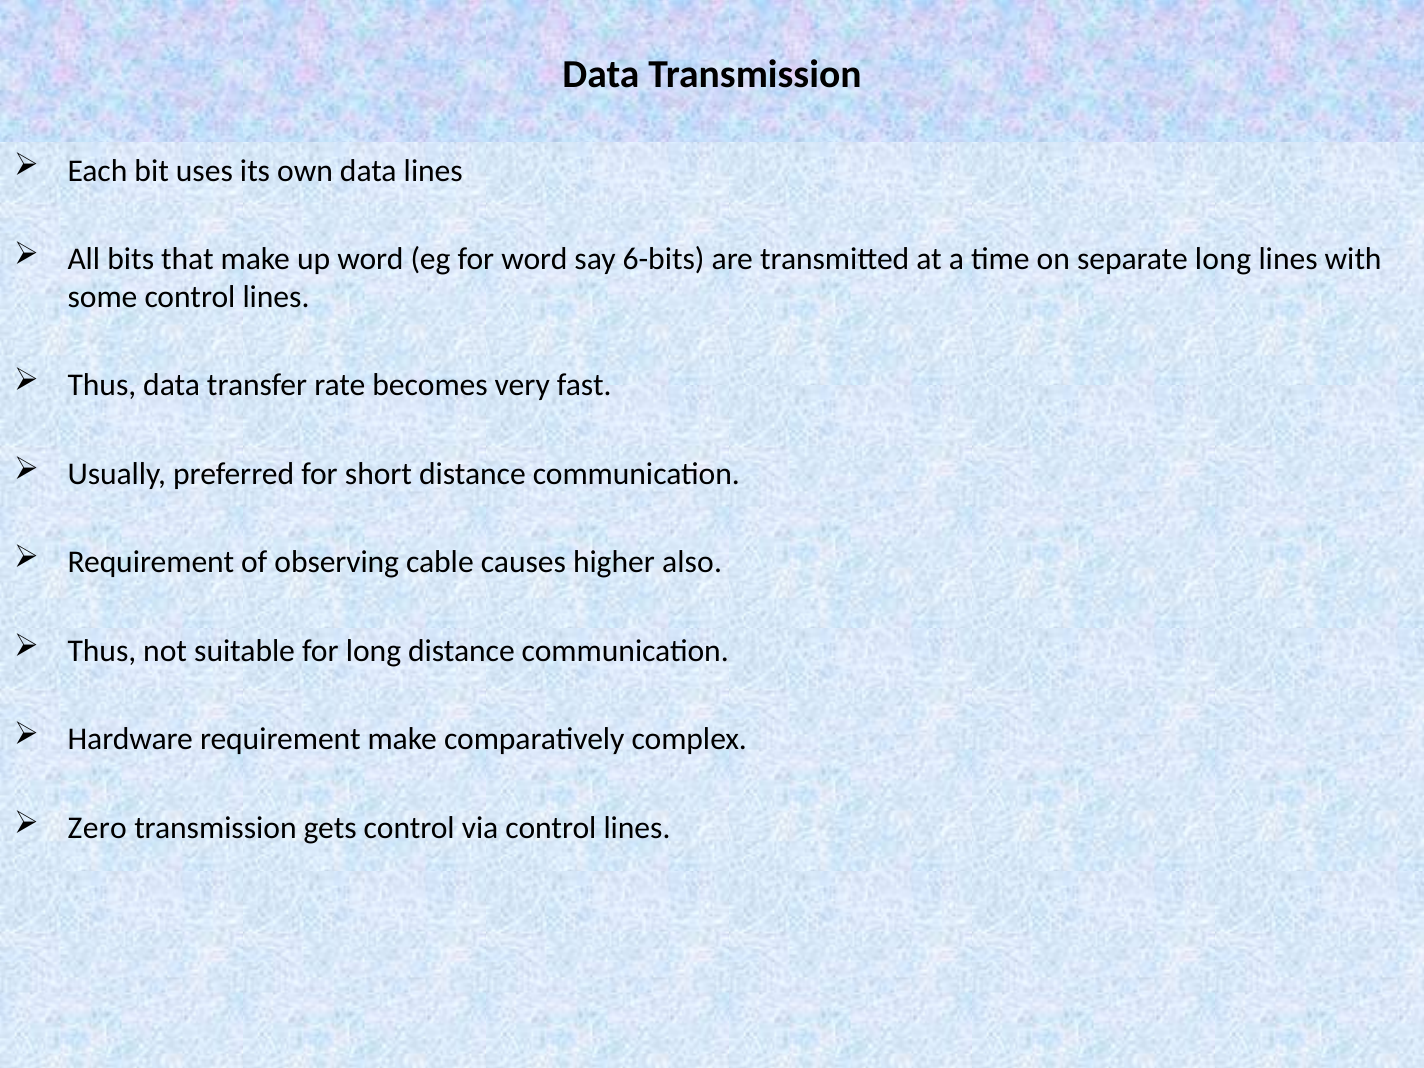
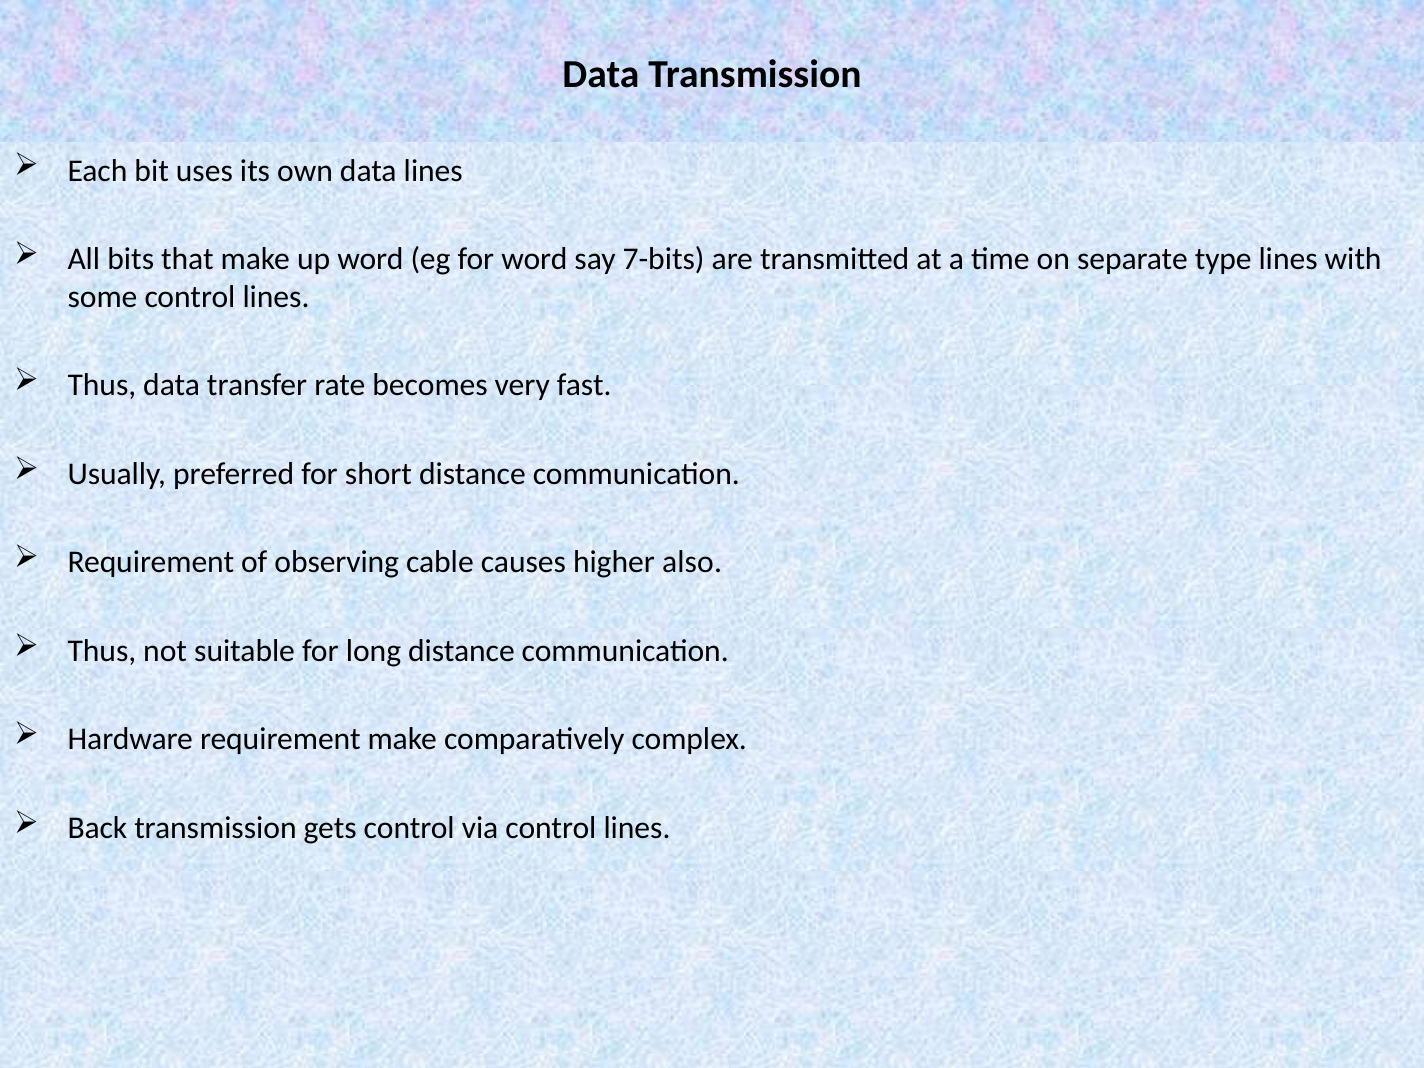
6-bits: 6-bits -> 7-bits (664, 259)
separate long: long -> type (1223, 259)
Zero: Zero -> Back (97, 828)
